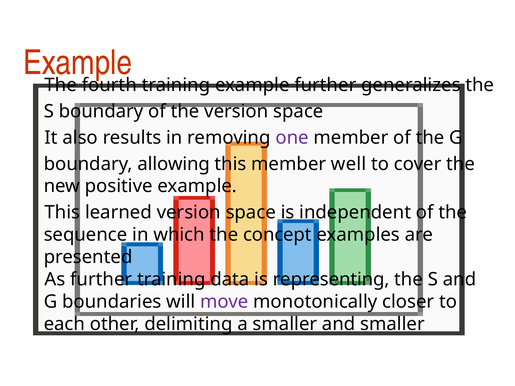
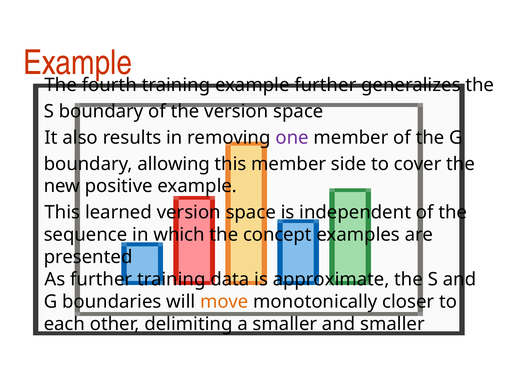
well: well -> side (349, 164)
representing: representing -> approximate (331, 280)
move colour: purple -> orange (224, 302)
